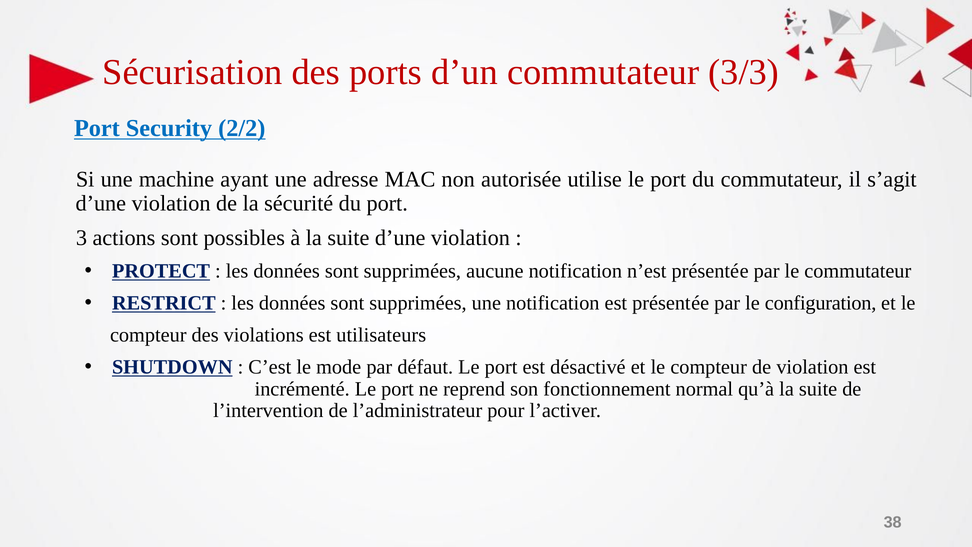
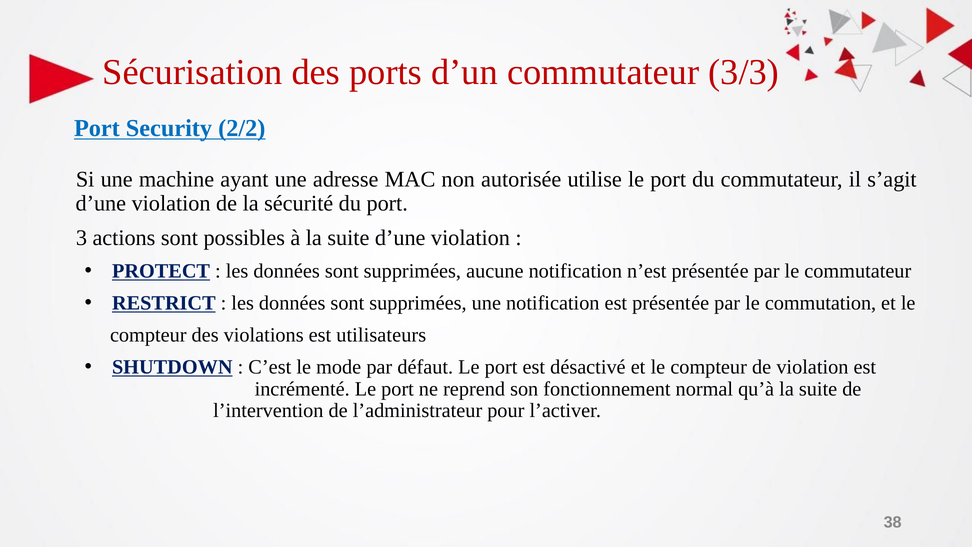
configuration: configuration -> commutation (821, 303)
